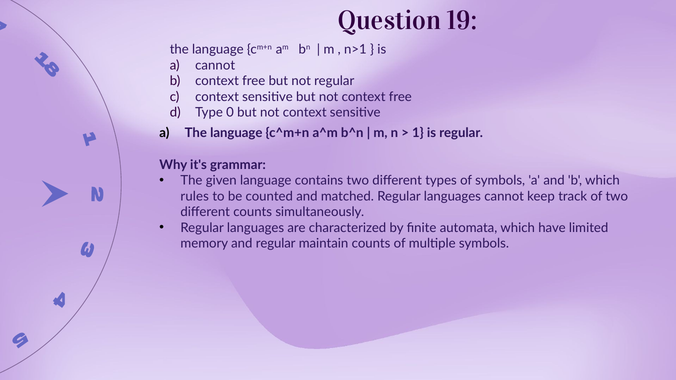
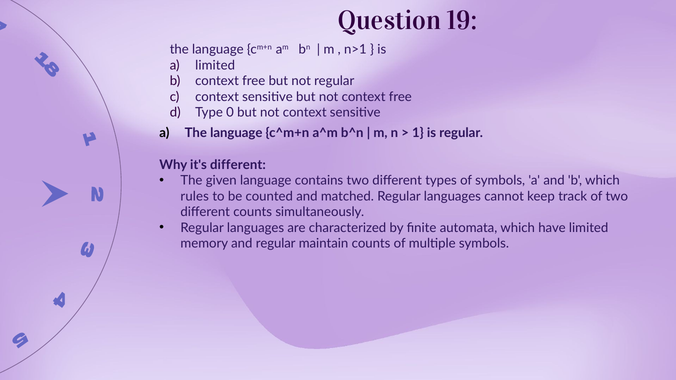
a cannot: cannot -> limited (215, 65)
it's grammar: grammar -> different (238, 165)
